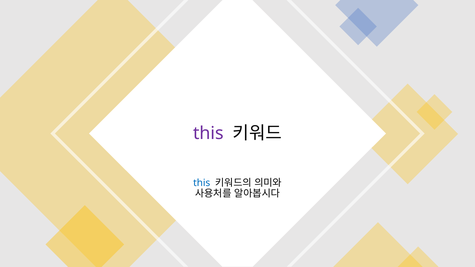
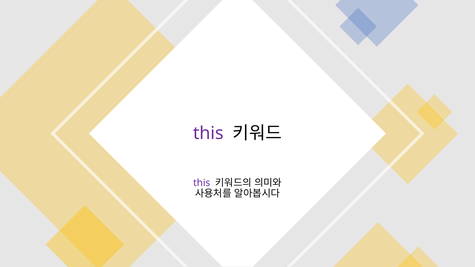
this colour: blue -> purple (202, 183)
